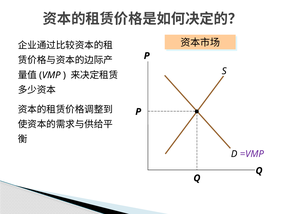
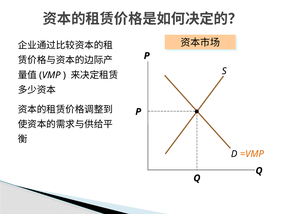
=VMP colour: purple -> orange (252, 154)
